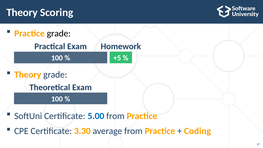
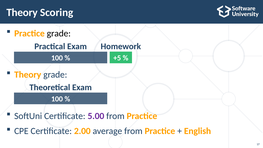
5.00 colour: blue -> purple (96, 116)
3.30: 3.30 -> 2.00 (82, 131)
Coding: Coding -> English (198, 131)
